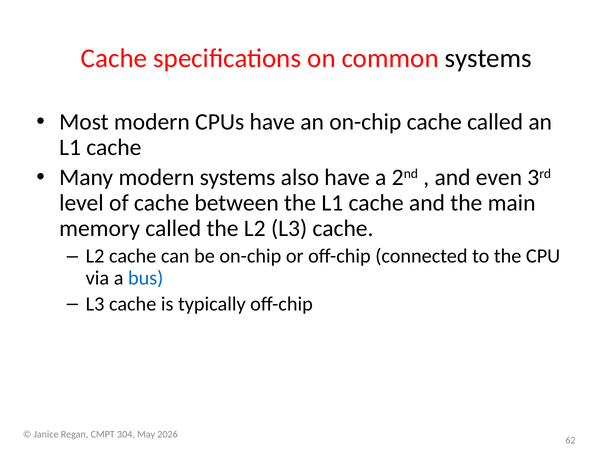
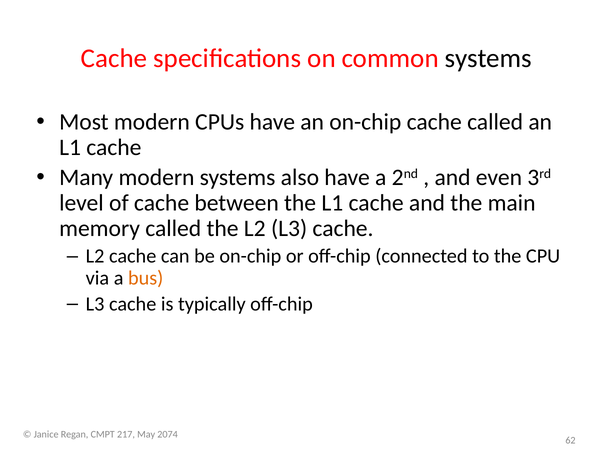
bus colour: blue -> orange (146, 278)
304: 304 -> 217 (126, 435)
2026: 2026 -> 2074 (168, 435)
